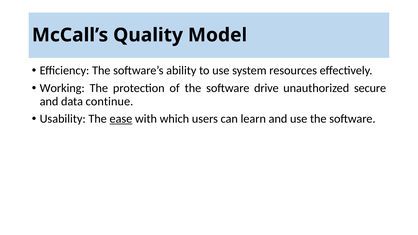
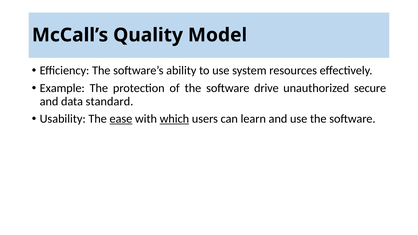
Working: Working -> Example (62, 88)
continue: continue -> standard (110, 101)
which underline: none -> present (174, 119)
